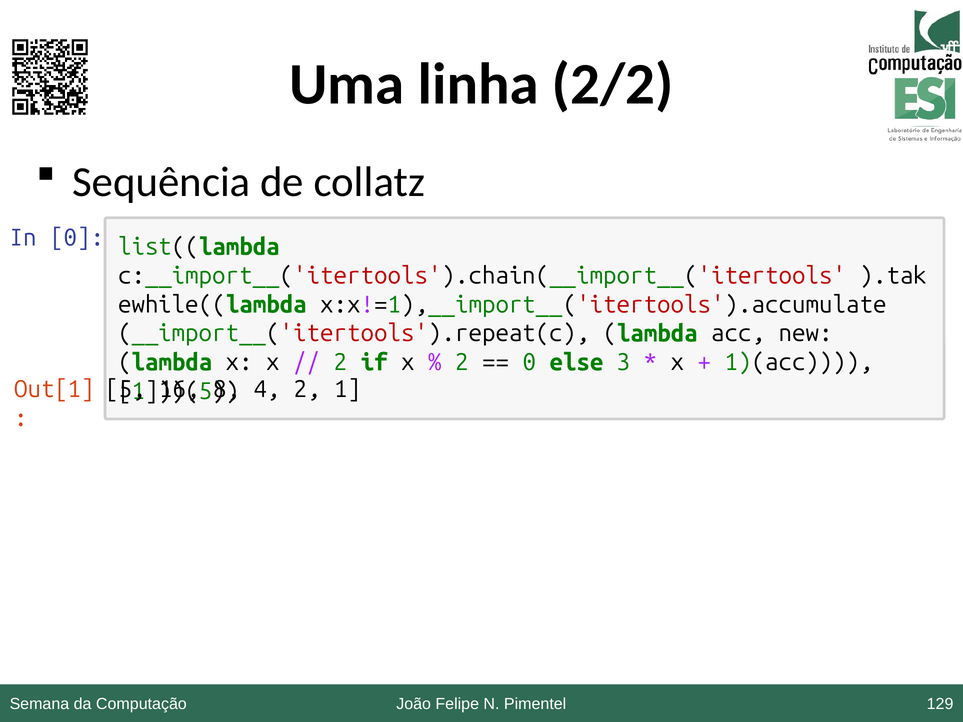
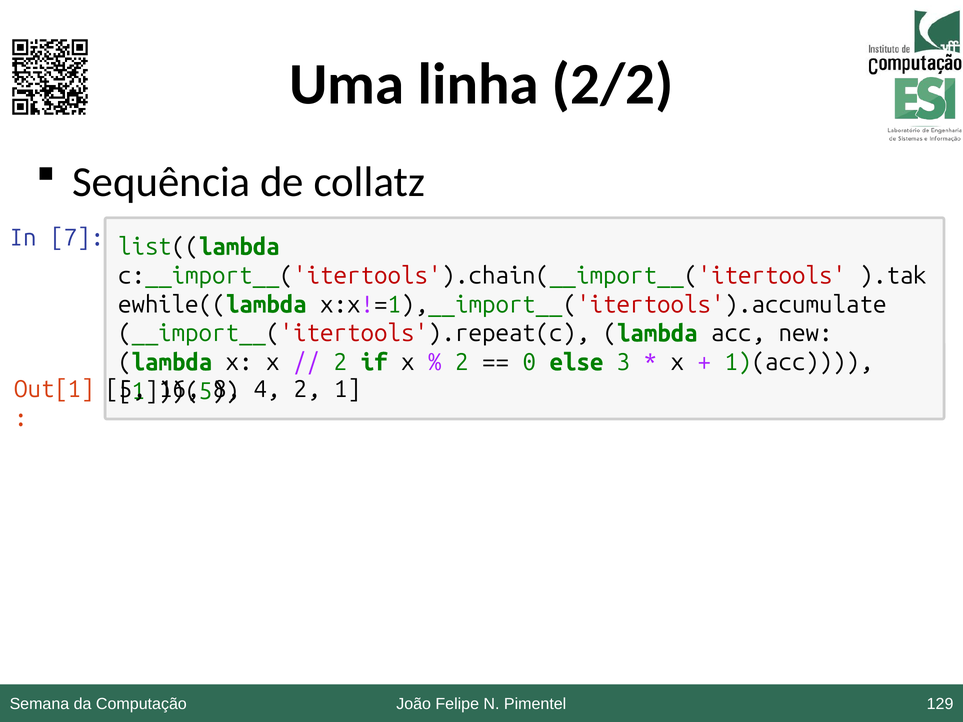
In 0: 0 -> 7 (77, 238)
